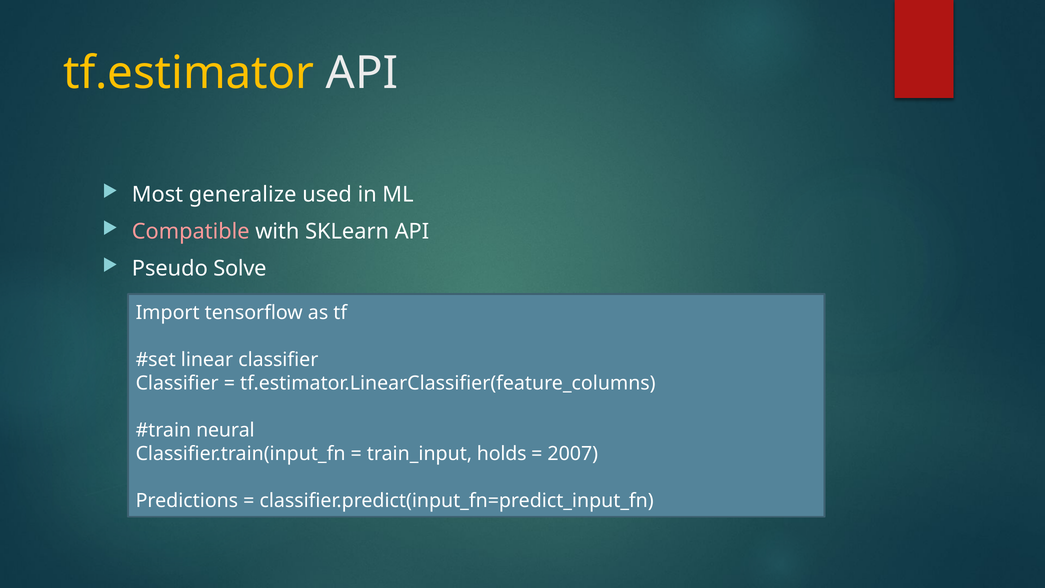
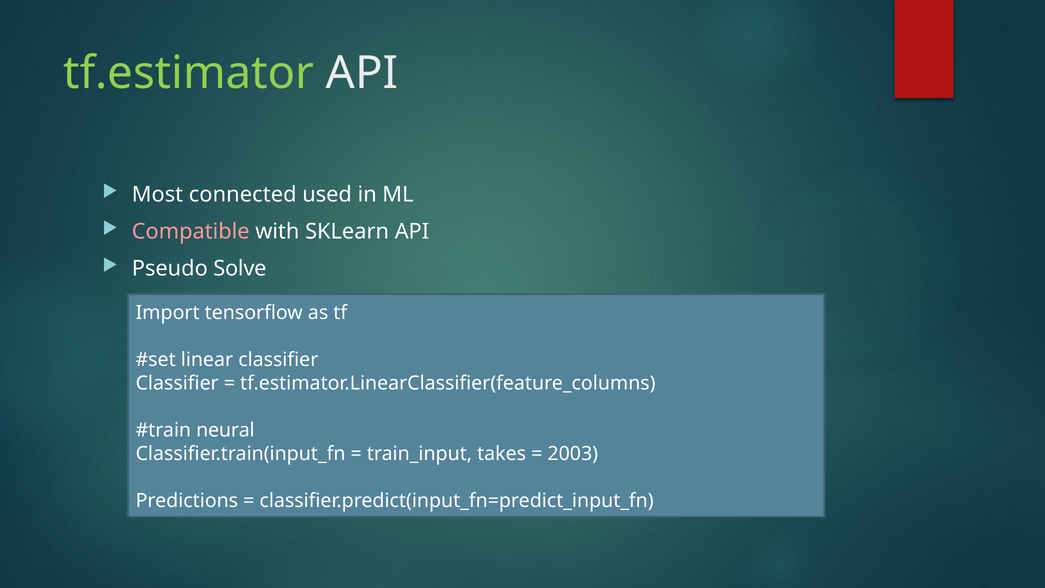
tf.estimator colour: yellow -> light green (189, 73)
generalize: generalize -> connected (243, 194)
holds: holds -> takes (502, 454)
2007: 2007 -> 2003 (573, 454)
